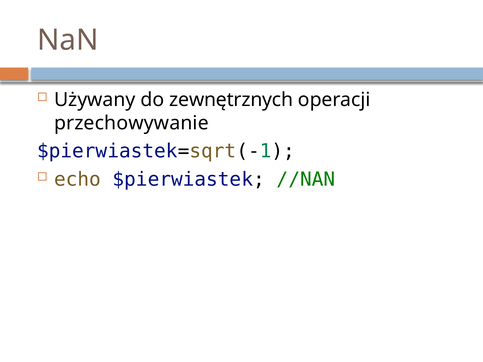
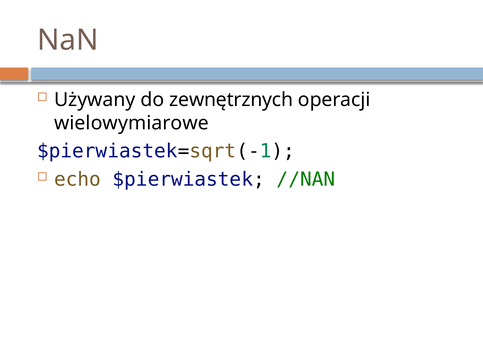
przechowywanie: przechowywanie -> wielowymiarowe (131, 123)
